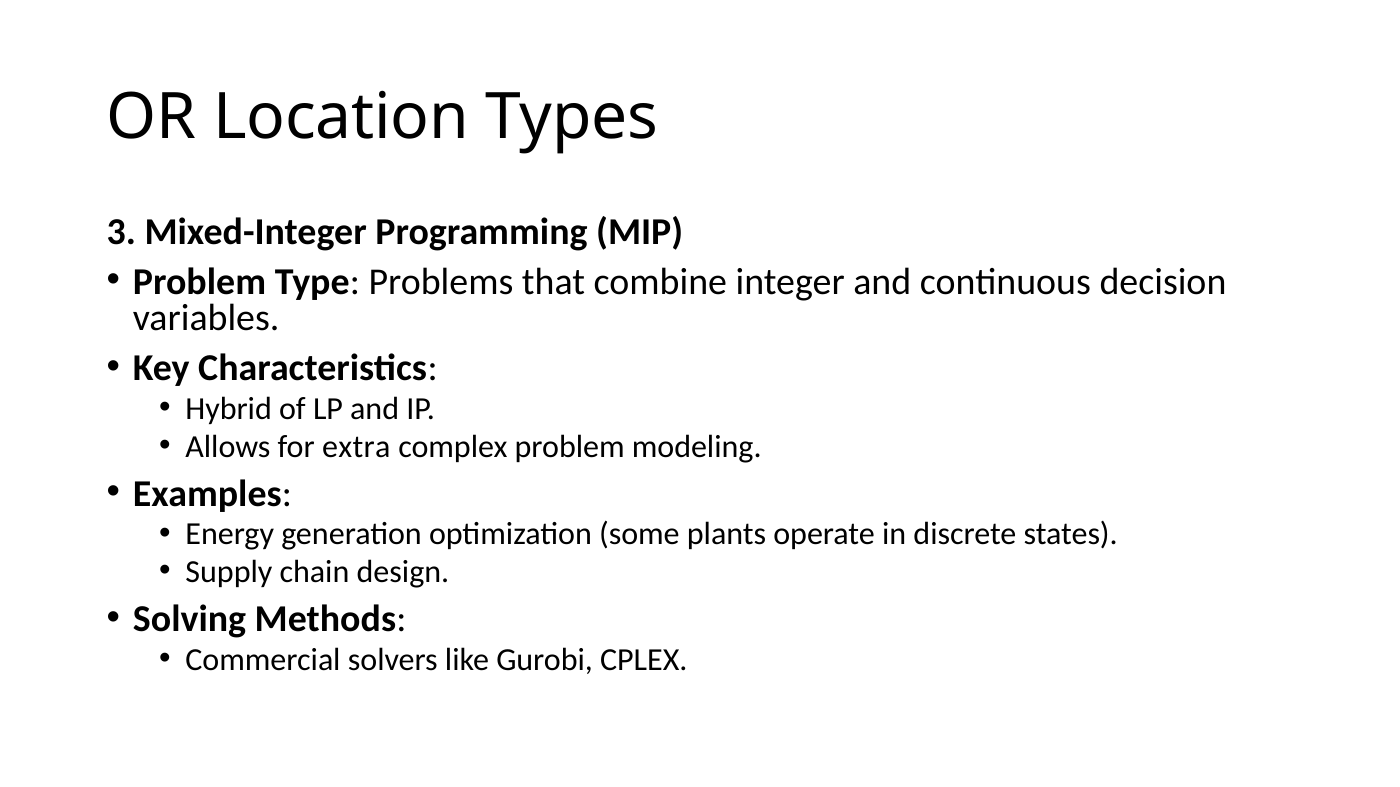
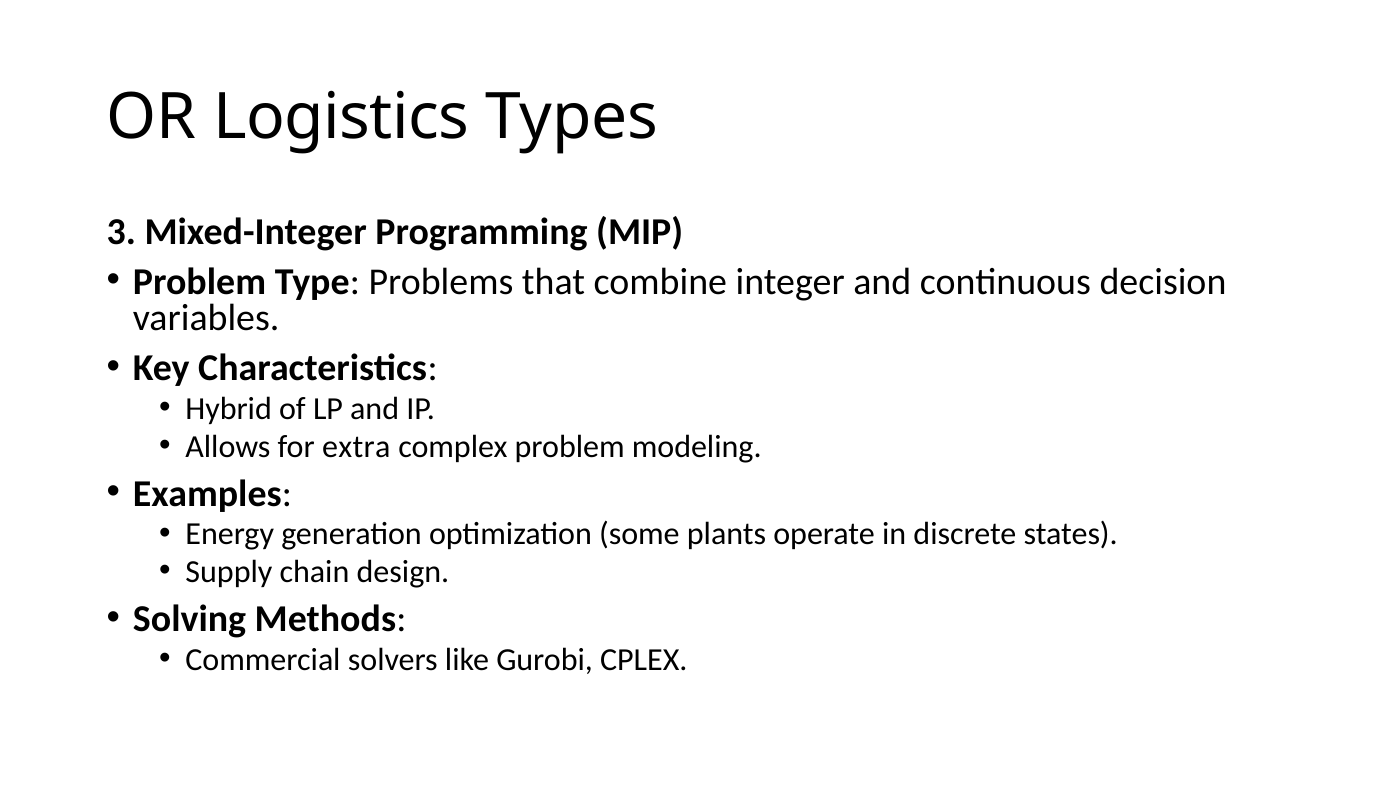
Location: Location -> Logistics (341, 118)
